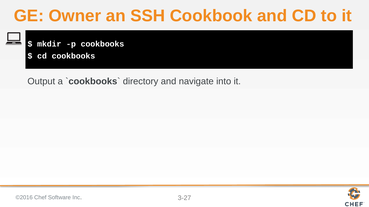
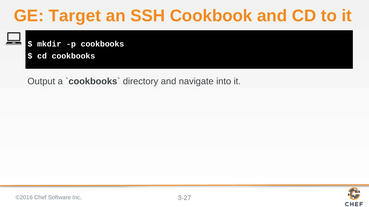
Owner: Owner -> Target (75, 16)
